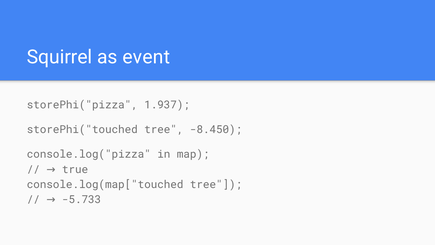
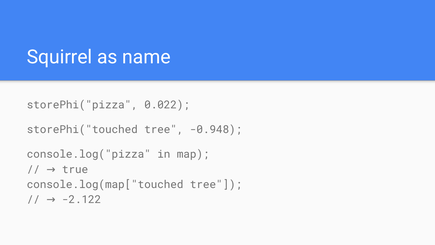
event: event -> name (146, 57)
1.937: 1.937 -> 0.022 (167, 105)
-8.450: -8.450 -> -0.948 (216, 130)
-5.733: -5.733 -> -2.122 (82, 199)
